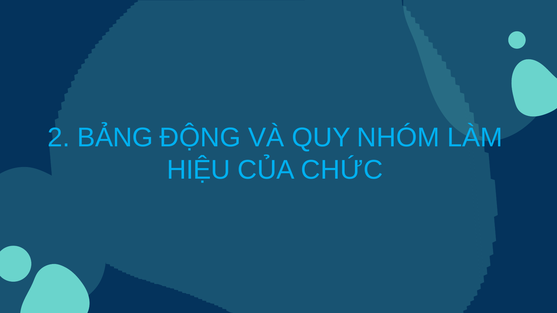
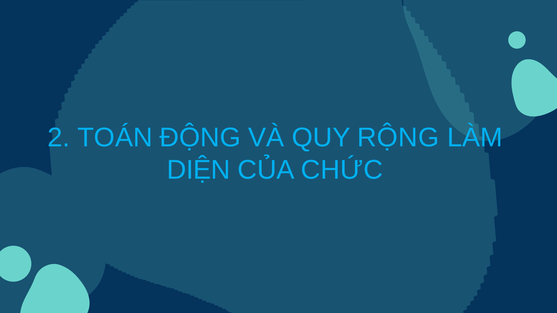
BẢNG: BẢNG -> TOÁN (115, 138)
NHÓM: NHÓM -> RỘNG (398, 138)
HIỆU: HIỆU -> DIỆN (199, 170)
